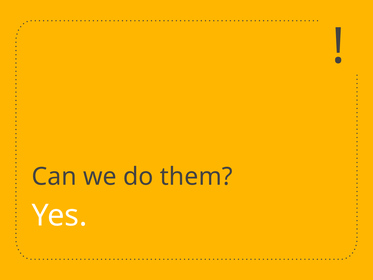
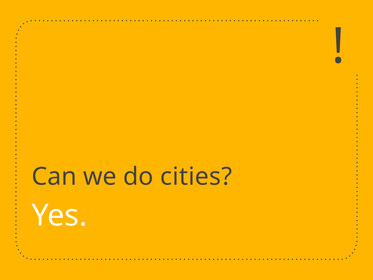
them: them -> cities (196, 177)
